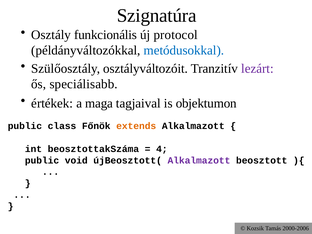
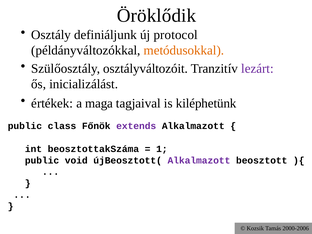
Szignatúra: Szignatúra -> Öröklődik (156, 16)
funkcionális: funkcionális -> definiáljunk (105, 35)
metódusokkal colour: blue -> orange (184, 50)
speciálisabb: speciálisabb -> inicializálást (84, 84)
objektumon: objektumon -> kiléphetünk (206, 103)
extends colour: orange -> purple (136, 126)
4: 4 -> 1 (162, 149)
